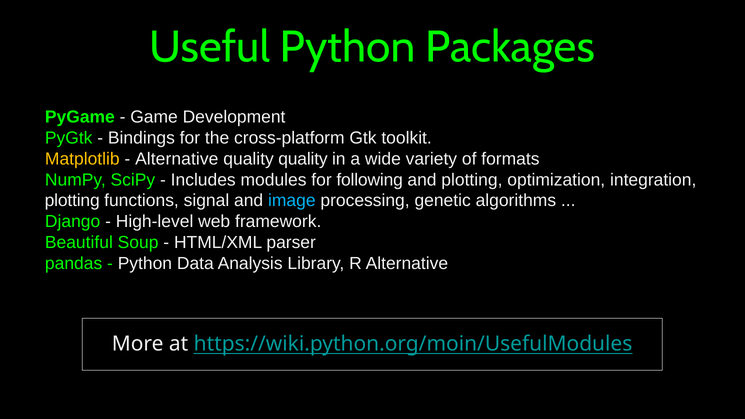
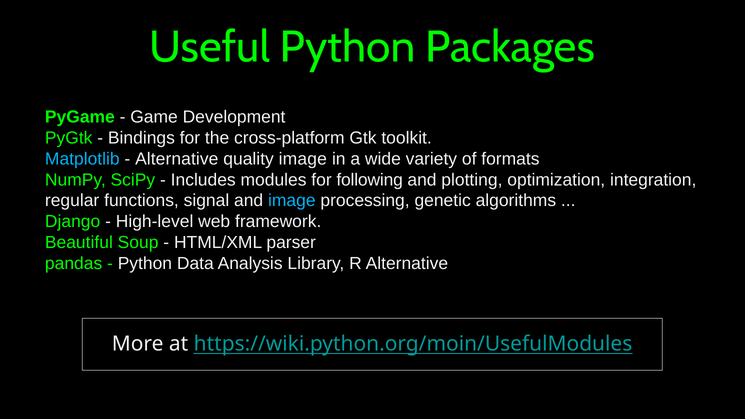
Matplotlib colour: yellow -> light blue (82, 159)
quality quality: quality -> image (303, 159)
plotting: plotting -> regular (72, 201)
